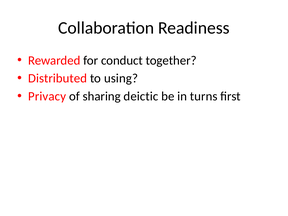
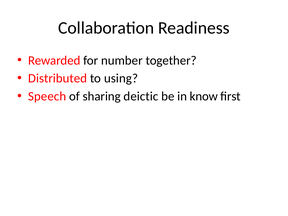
conduct: conduct -> number (122, 60)
Privacy: Privacy -> Speech (47, 96)
turns: turns -> know (204, 96)
